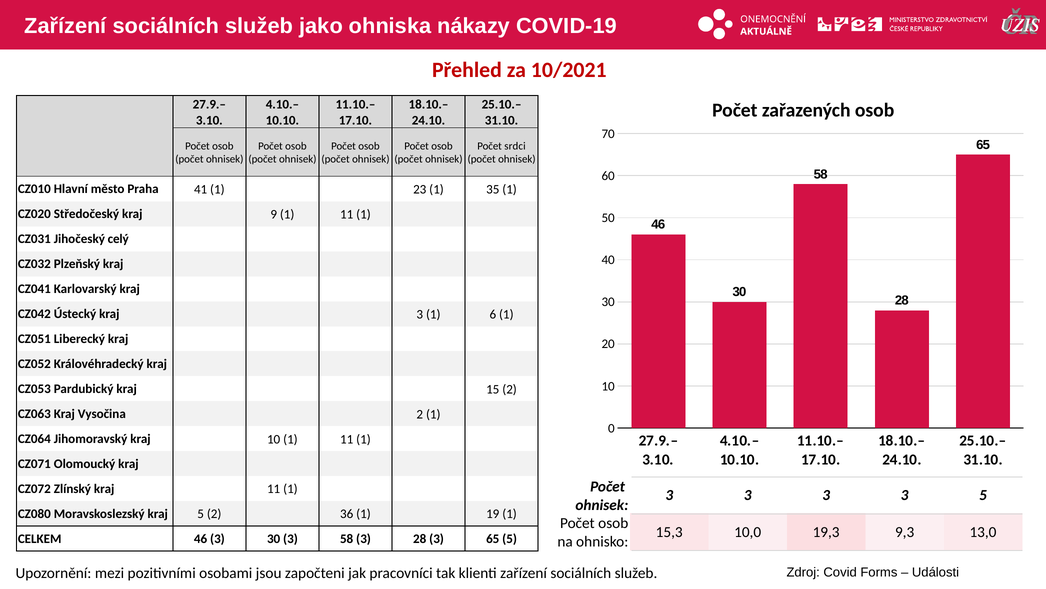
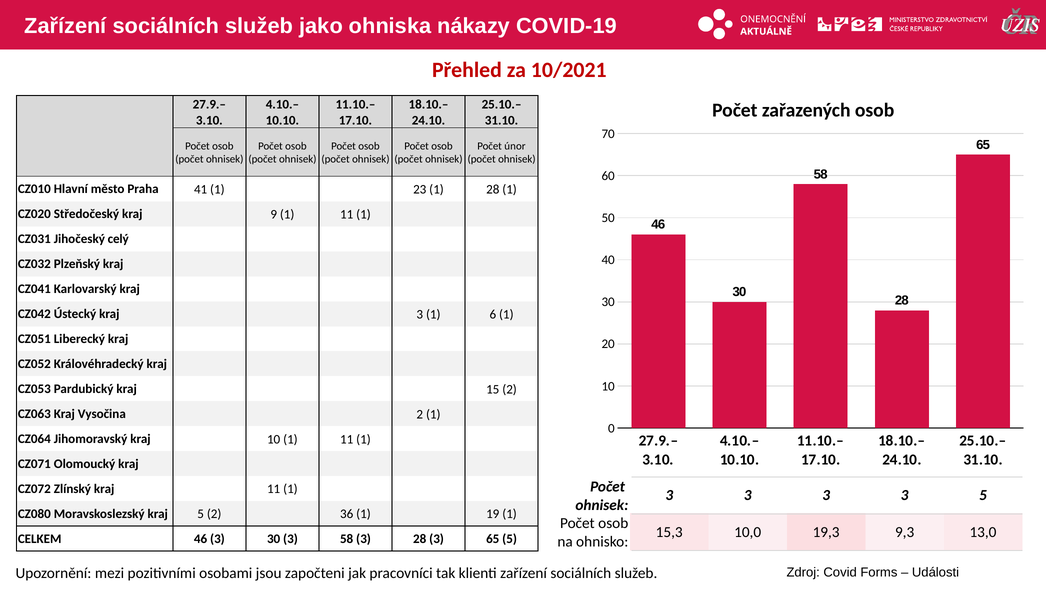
srdci: srdci -> únor (515, 146)
1 35: 35 -> 28 (493, 189)
